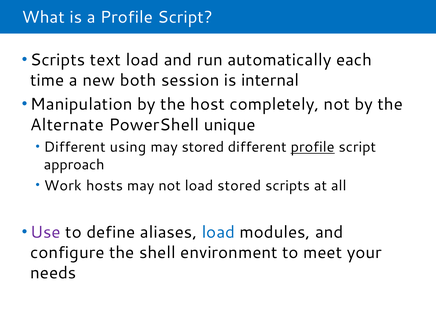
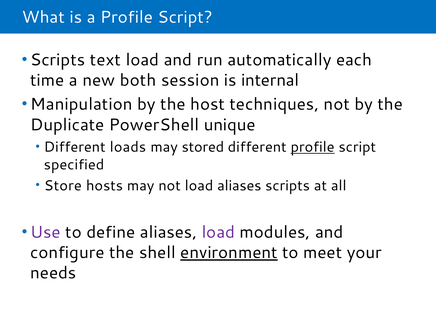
completely: completely -> techniques (274, 104)
Alternate: Alternate -> Duplicate (67, 125)
using: using -> loads (128, 147)
approach: approach -> specified (74, 165)
Work: Work -> Store (63, 186)
load stored: stored -> aliases (239, 186)
load colour: blue -> purple (218, 232)
environment underline: none -> present (229, 253)
